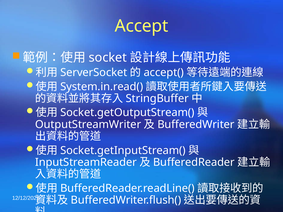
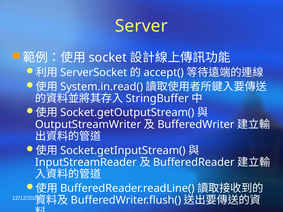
Accept: Accept -> Server (141, 26)
